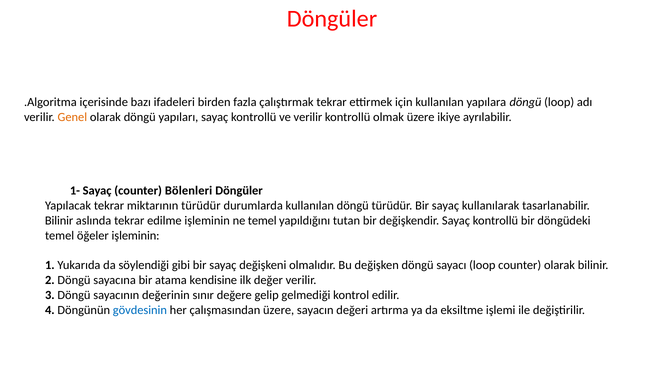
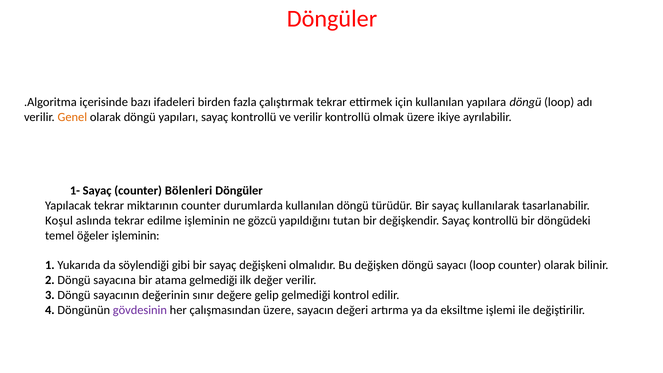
miktarının türüdür: türüdür -> counter (201, 206)
Bilinir: Bilinir -> Koşul (59, 220)
ne temel: temel -> gözcü (262, 220)
atama kendisine: kendisine -> gelmediği (213, 280)
gövdesinin colour: blue -> purple (140, 310)
